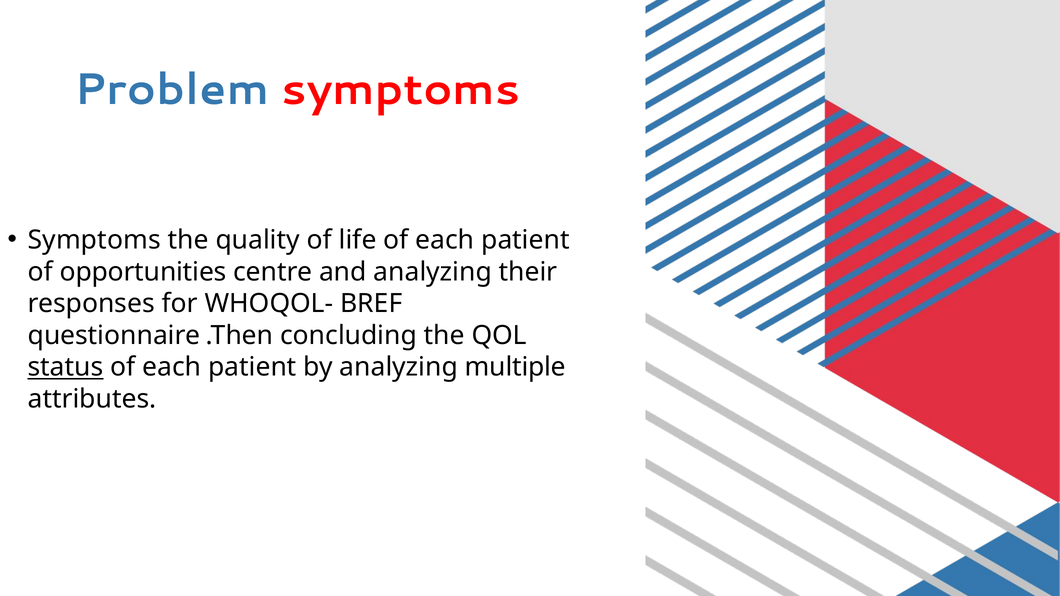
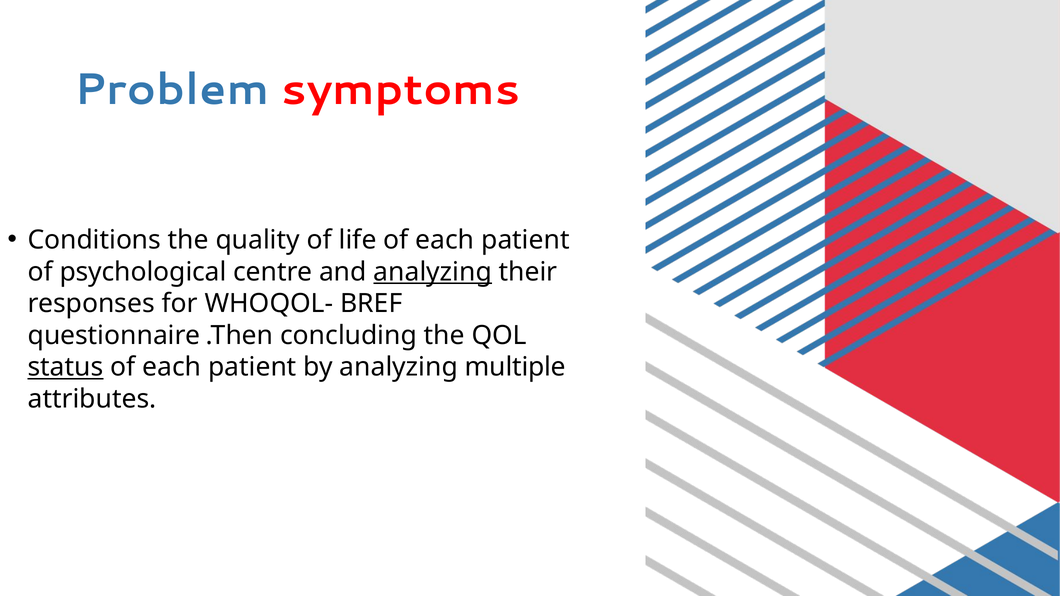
Symptoms: Symptoms -> Conditions (94, 240)
opportunities: opportunities -> psychological (143, 272)
analyzing underline: none -> present (433, 272)
